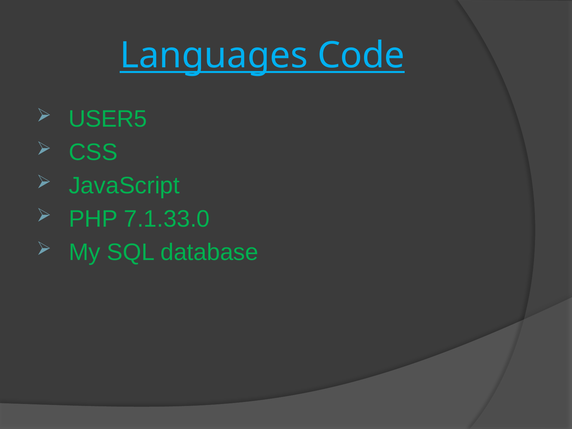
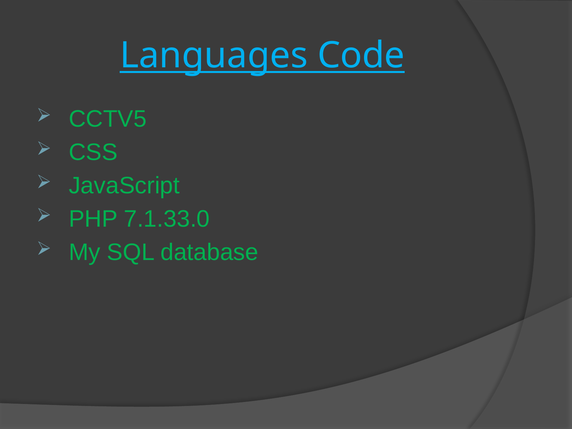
USER5: USER5 -> CCTV5 (108, 119)
